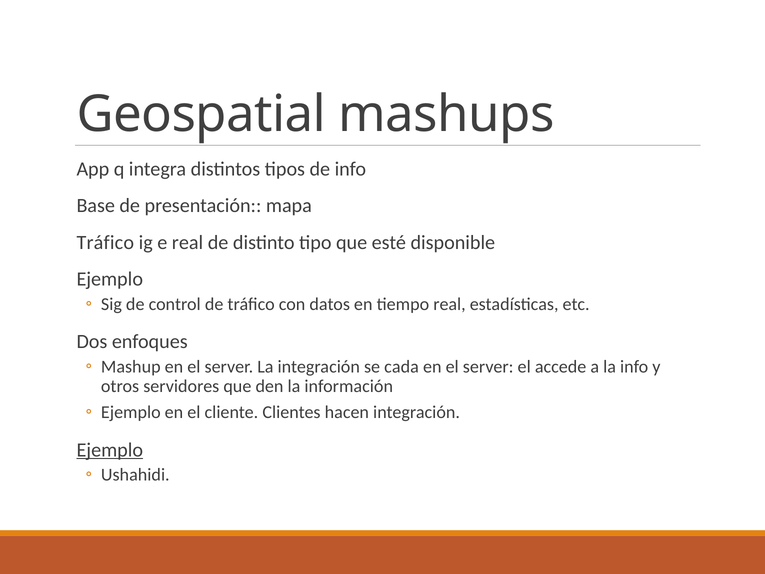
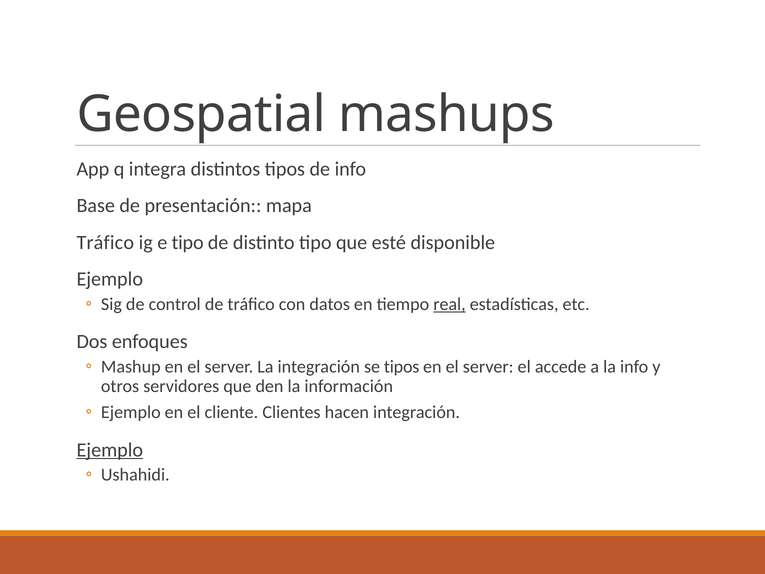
e real: real -> tipo (188, 242)
real underline: none -> present (449, 304)
se cada: cada -> tipos (402, 367)
